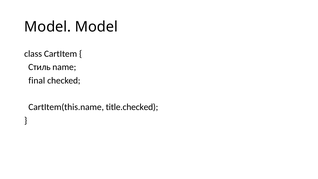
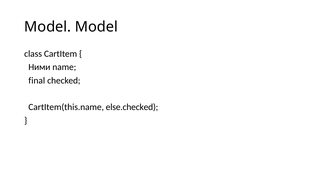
Стиль: Стиль -> Ними (39, 67)
title.checked: title.checked -> else.checked (132, 107)
